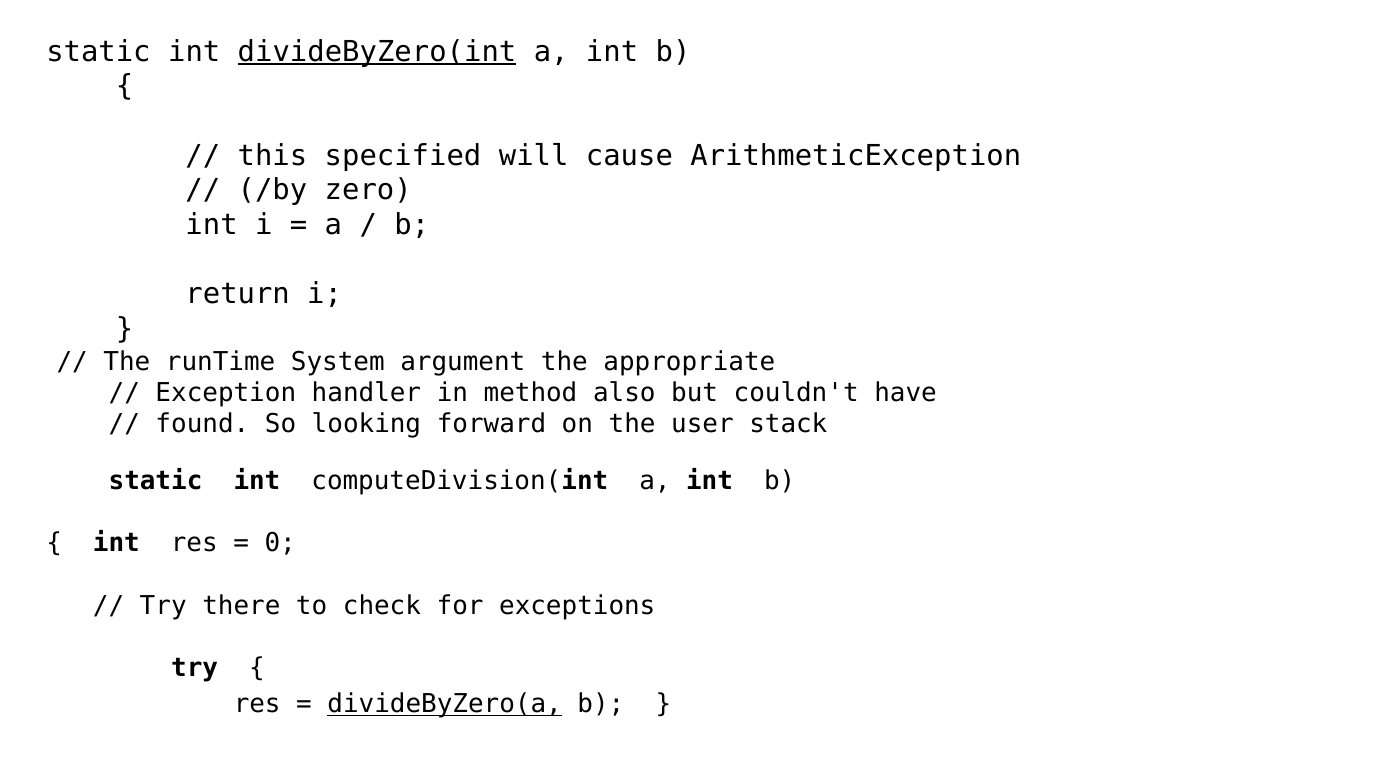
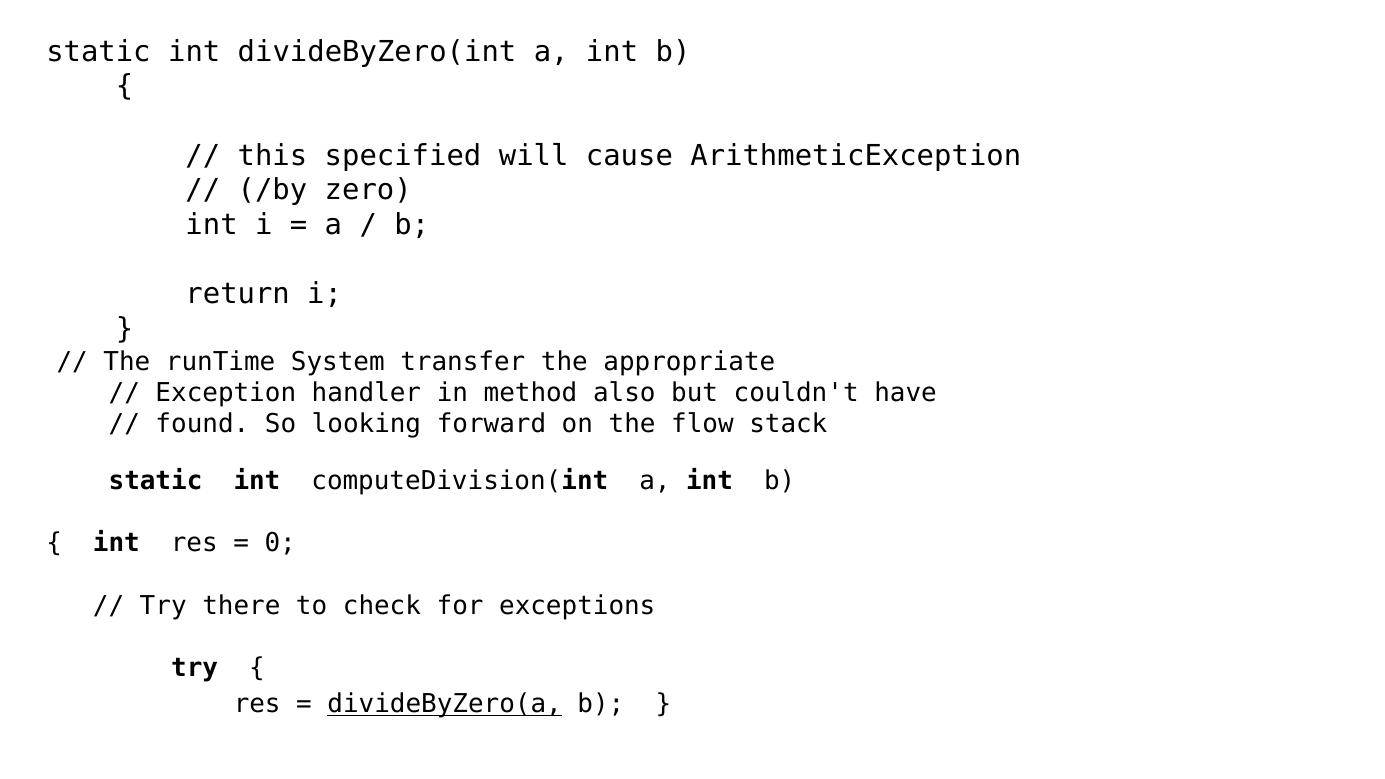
divideByZero(int underline: present -> none (377, 52)
argument: argument -> transfer (463, 362)
user: user -> flow (702, 424)
